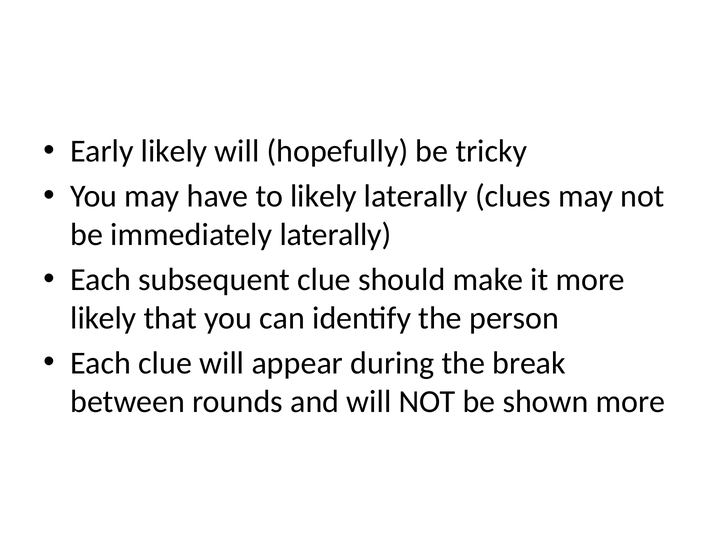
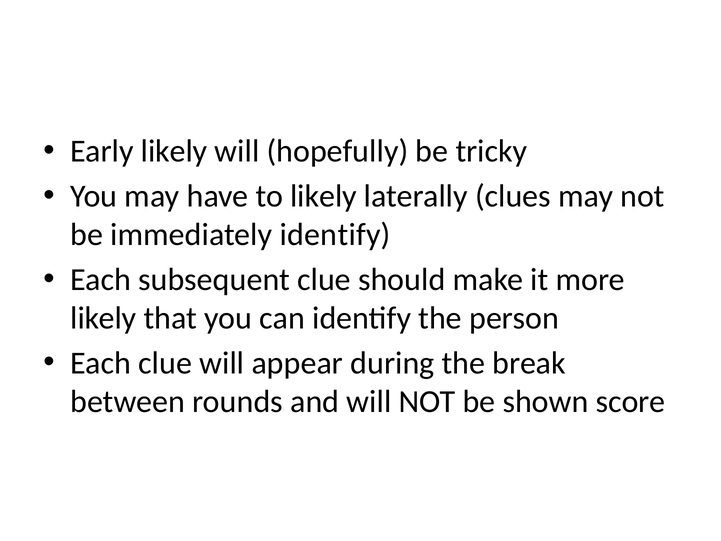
immediately laterally: laterally -> identify (335, 235)
shown more: more -> score (631, 401)
